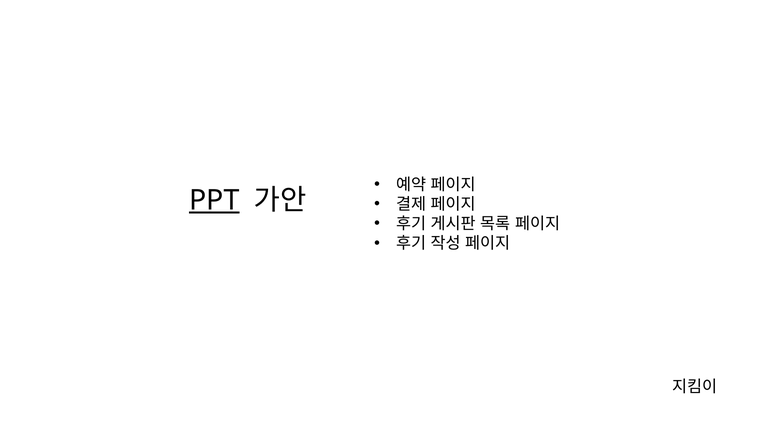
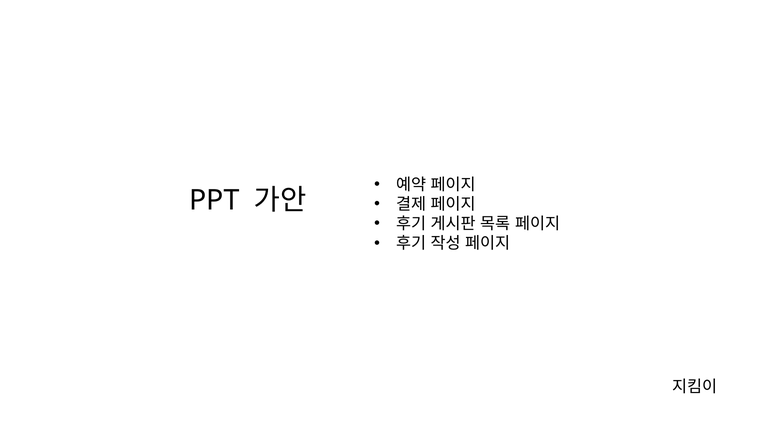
PPT underline: present -> none (214, 200)
